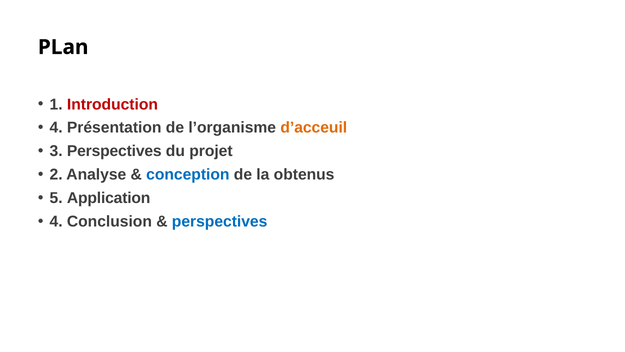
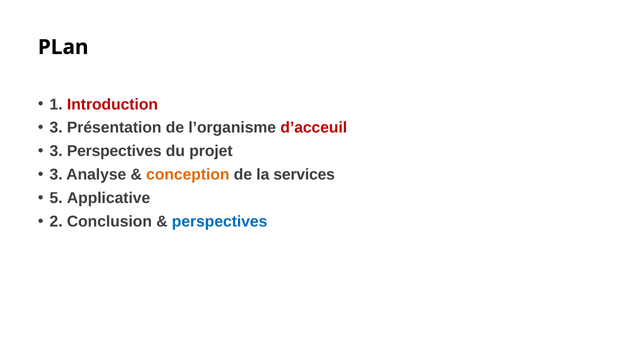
4: 4 -> 3 (56, 128)
d’acceuil colour: orange -> red (314, 128)
2: 2 -> 3 (56, 174)
conception colour: blue -> orange (188, 174)
obtenus: obtenus -> services (304, 174)
Application: Application -> Applicative (109, 198)
4: 4 -> 2 (56, 221)
